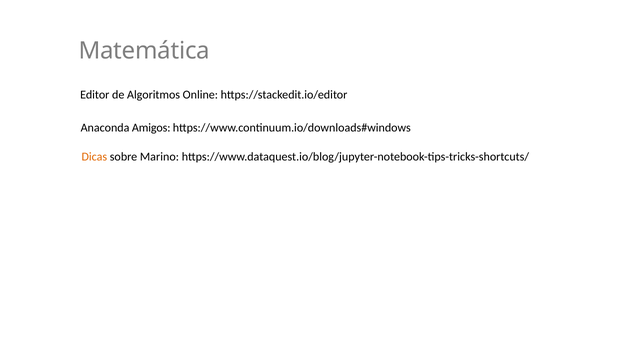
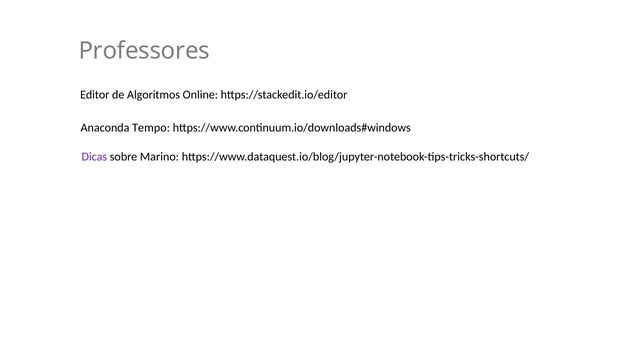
Matemática: Matemática -> Professores (144, 51)
Amigos: Amigos -> Tempo (151, 128)
Dicas colour: orange -> purple (94, 157)
